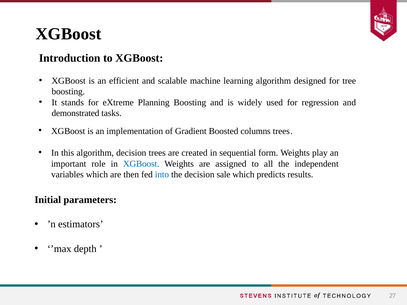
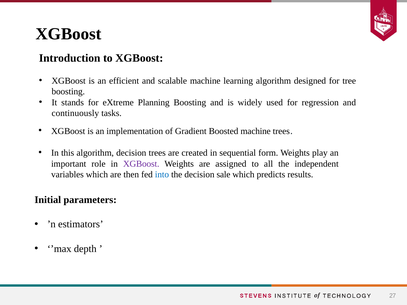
demonstrated: demonstrated -> continuously (75, 113)
Boosted columns: columns -> machine (256, 131)
XGBoost colour: blue -> purple (141, 164)
